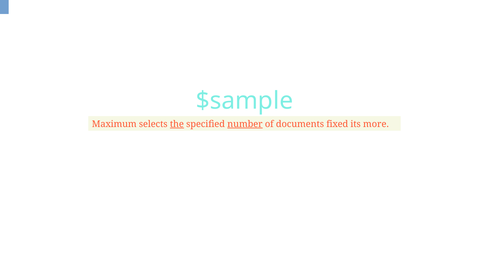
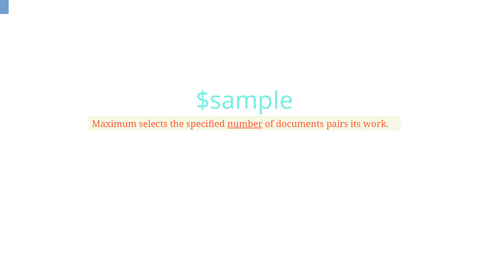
the underline: present -> none (177, 124)
fixed: fixed -> pairs (337, 124)
more: more -> work (376, 124)
